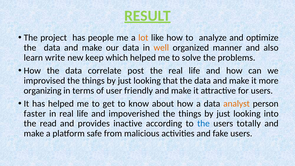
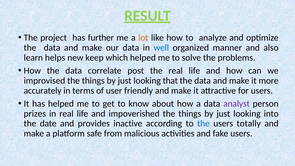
people: people -> further (101, 38)
well colour: orange -> blue (161, 48)
write: write -> helps (55, 58)
organizing: organizing -> accurately (43, 91)
analyst colour: orange -> purple (237, 104)
faster: faster -> prizes (35, 114)
read: read -> date (48, 123)
